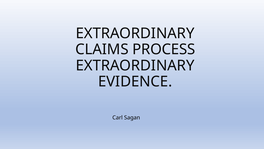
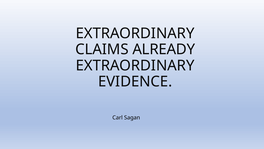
PROCESS: PROCESS -> ALREADY (164, 49)
